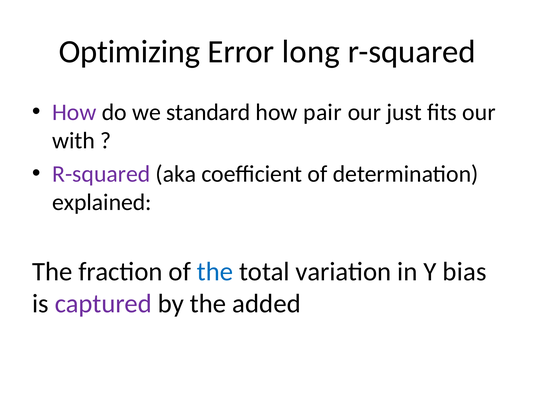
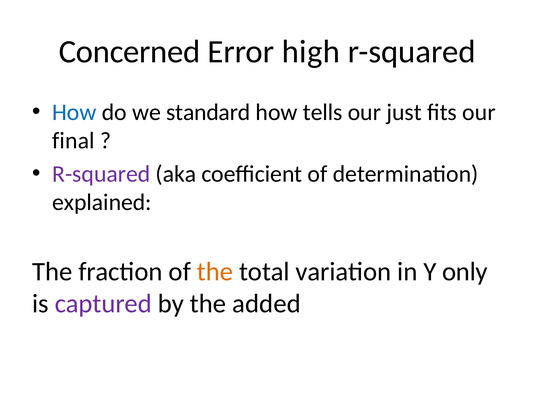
Optimizing: Optimizing -> Concerned (130, 52)
long: long -> high (311, 52)
How colour: purple -> blue (74, 112)
pair: pair -> tells (323, 112)
with: with -> final (73, 141)
the colour: blue -> orange (215, 272)
bias: bias -> only (465, 272)
